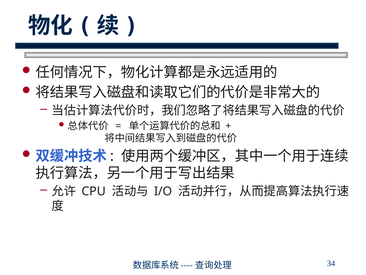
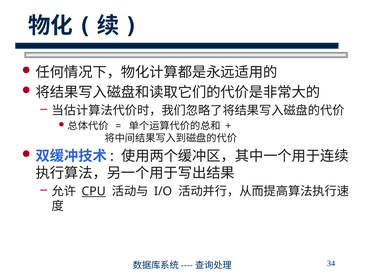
CPU underline: none -> present (94, 191)
